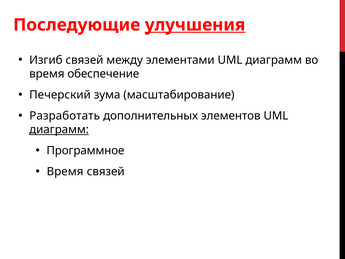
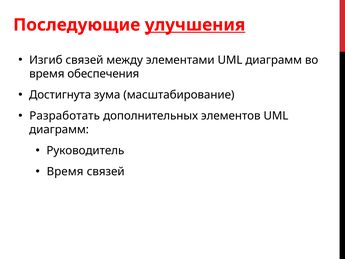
обеспечение: обеспечение -> обеспечения (103, 74)
Печерский: Печерский -> Достигнута (60, 95)
диаграмм underline: present -> none (59, 130)
Программное: Программное -> Руководитель (85, 151)
